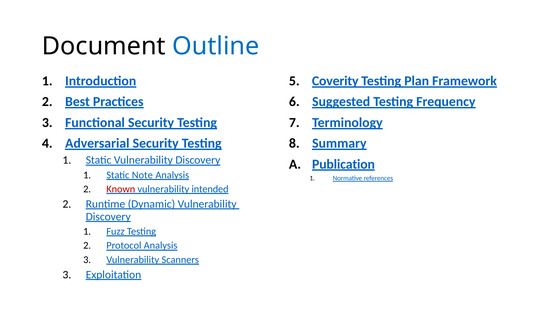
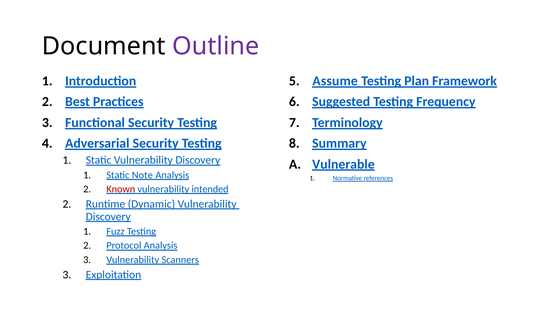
Outline colour: blue -> purple (216, 46)
Coverity: Coverity -> Assume (335, 81)
Publication: Publication -> Vulnerable (343, 164)
